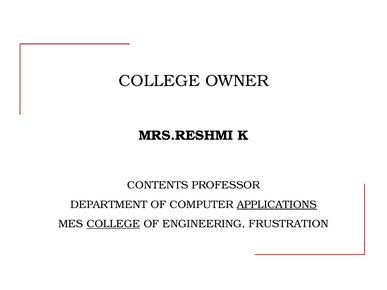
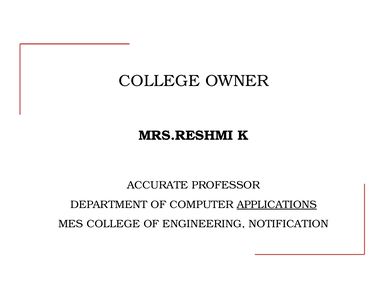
CONTENTS: CONTENTS -> ACCURATE (158, 185)
COLLEGE underline: present -> none (113, 224)
FRUSTRATION: FRUSTRATION -> NOTIFICATION (289, 224)
